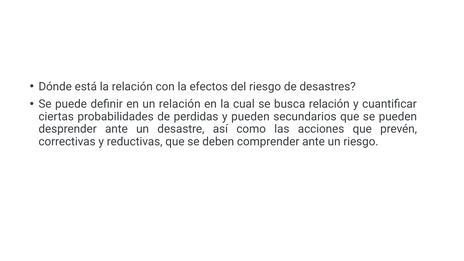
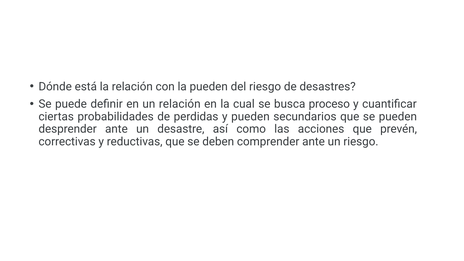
la efectos: efectos -> pueden (209, 87)
busca relación: relación -> proceso (329, 104)
